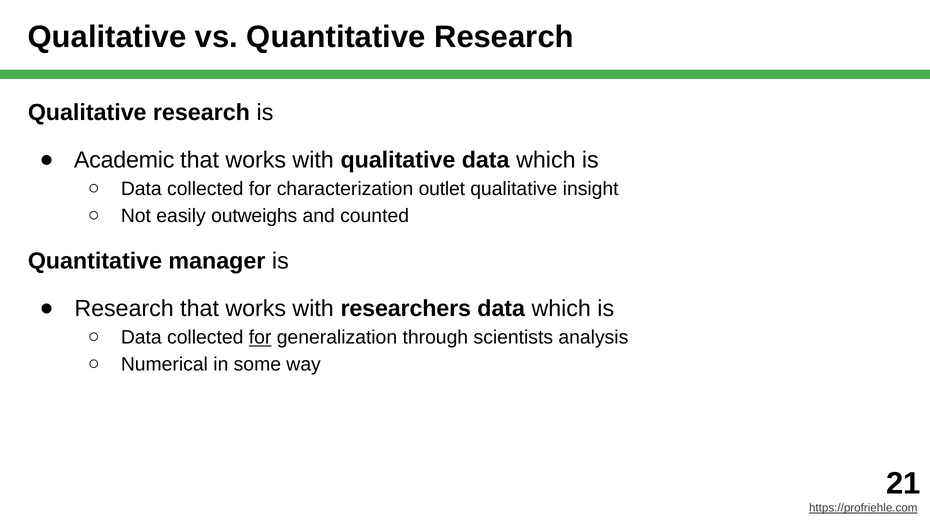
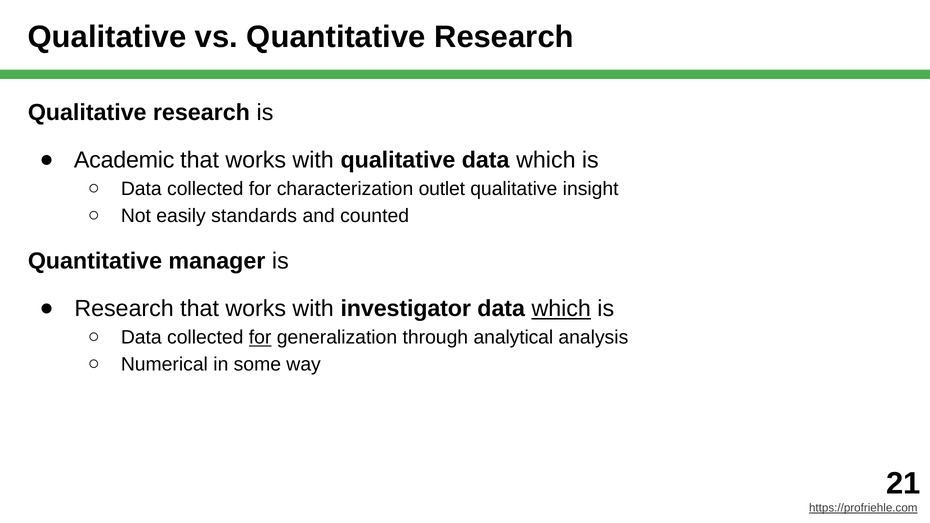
outweighs: outweighs -> standards (254, 216)
researchers: researchers -> investigator (406, 309)
which underline: none -> present (561, 309)
scientists: scientists -> analytical (513, 338)
